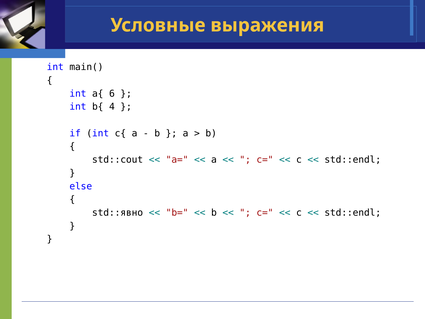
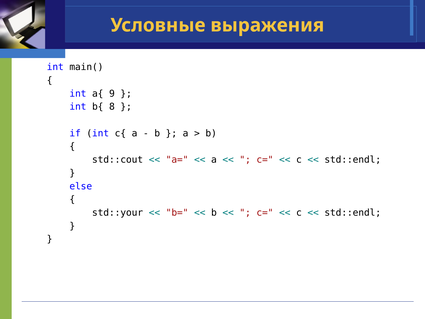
6: 6 -> 9 (112, 94)
4: 4 -> 8 (112, 107)
std::явно: std::явно -> std::your (118, 213)
